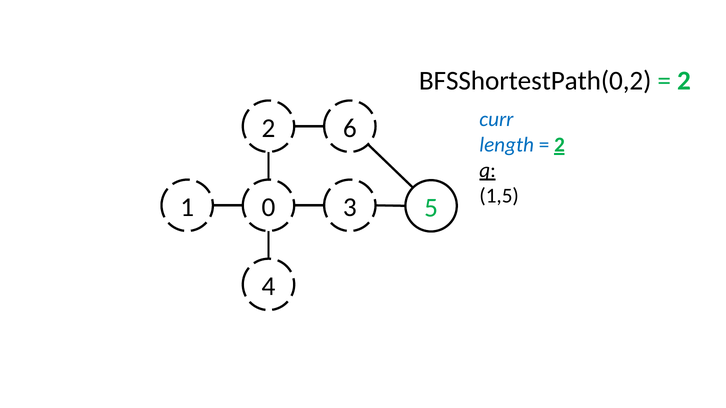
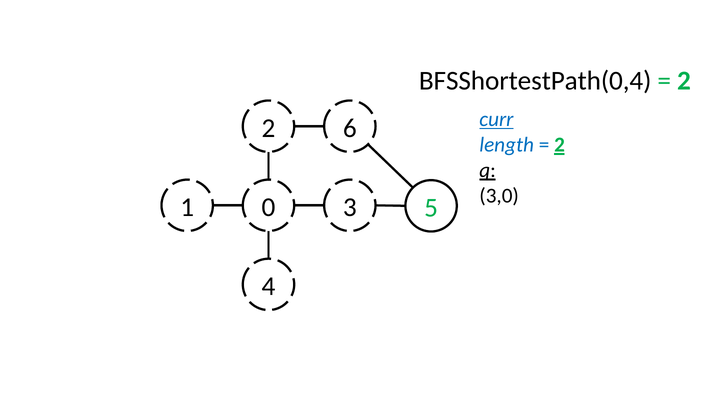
BFSShortestPath(0,2: BFSShortestPath(0,2 -> BFSShortestPath(0,4 (535, 81)
curr underline: none -> present (496, 120)
1,5: 1,5 -> 3,0 (499, 196)
